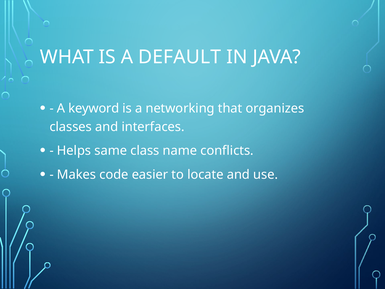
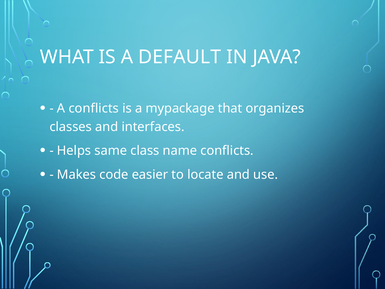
A keyword: keyword -> conflicts (94, 108)
networking: networking -> mypackage (180, 108)
